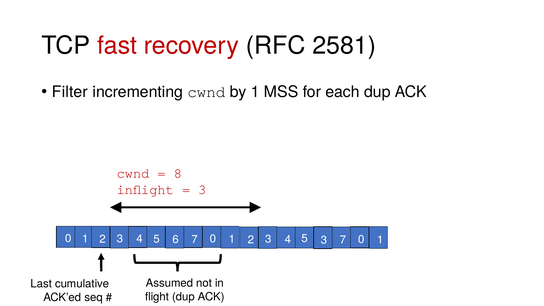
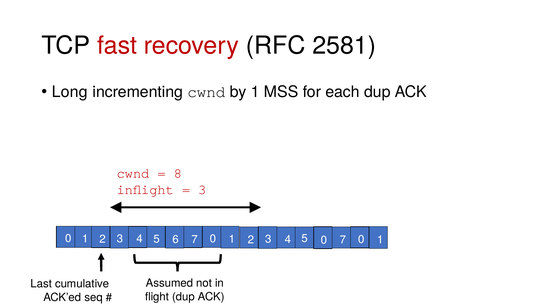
Filter: Filter -> Long (70, 92)
4 3: 3 -> 0 (324, 240)
